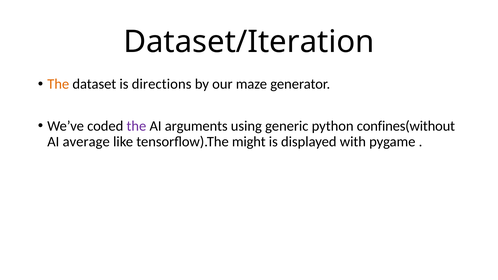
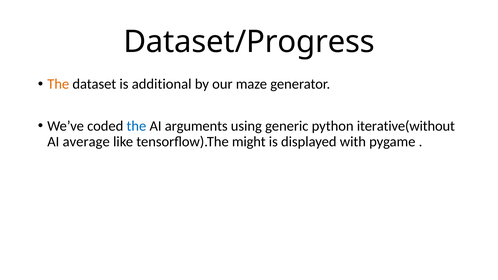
Dataset/Iteration: Dataset/Iteration -> Dataset/Progress (249, 42)
directions: directions -> additional (162, 84)
the colour: purple -> blue (136, 126)
confines(without: confines(without -> iterative(without (406, 126)
